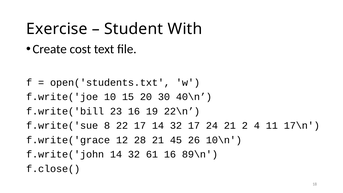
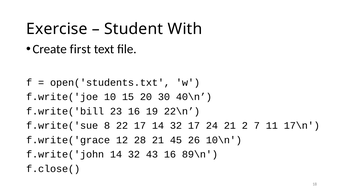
cost: cost -> first (80, 49)
4: 4 -> 7 (257, 126)
61: 61 -> 43 (152, 154)
